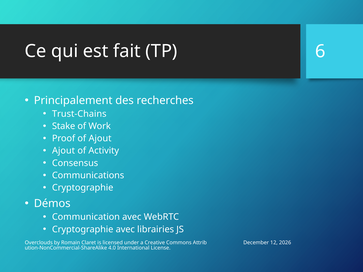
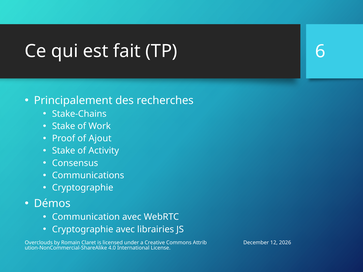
Trust-Chains: Trust-Chains -> Stake-Chains (79, 114)
Ajout: Ajout -> Stake (64, 151)
